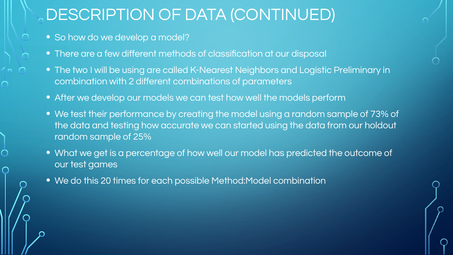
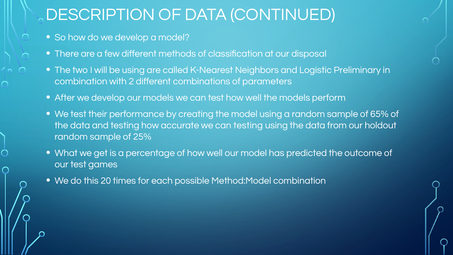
73%: 73% -> 65% (379, 114)
can started: started -> testing (248, 125)
